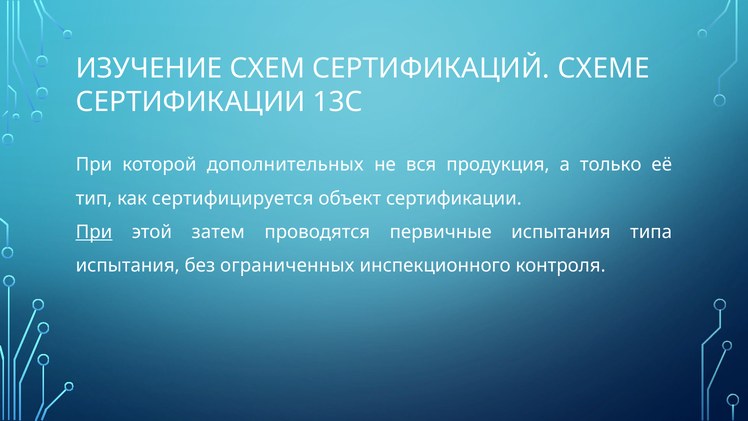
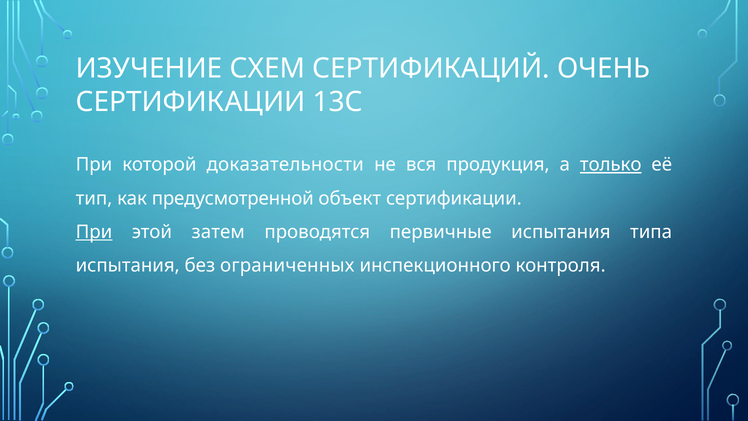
СХЕМЕ: СХЕМЕ -> ОЧЕНЬ (604, 68)
дополнительных: дополнительных -> доказательности (285, 165)
только underline: none -> present (611, 165)
сертифицируется: сертифицируется -> предусмотренной (233, 198)
